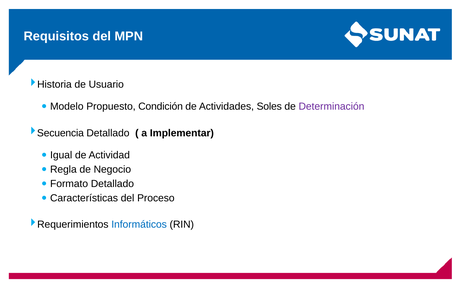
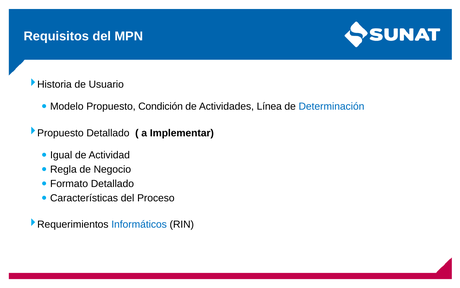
Soles: Soles -> Línea (269, 106)
Determinación colour: purple -> blue (331, 106)
Secuencia: Secuencia -> Propuesto (60, 133)
